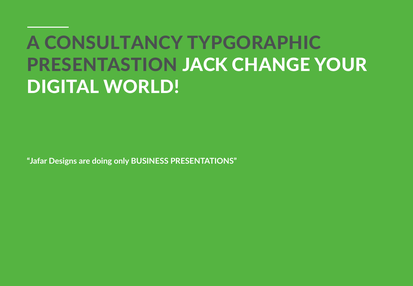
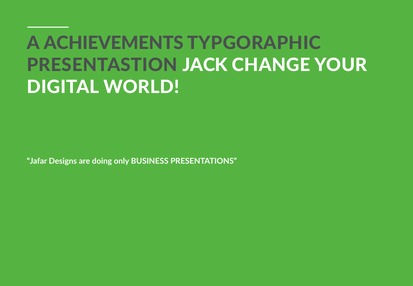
CONSULTANCY: CONSULTANCY -> ACHIEVEMENTS (114, 43)
